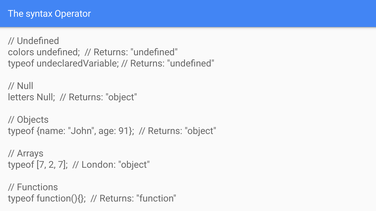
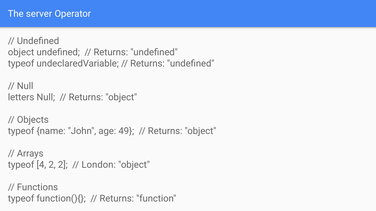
syntax: syntax -> server (39, 14)
colors: colors -> object (21, 52)
91: 91 -> 49 (126, 131)
typeof 7: 7 -> 4 (41, 165)
2 7: 7 -> 2 (63, 165)
